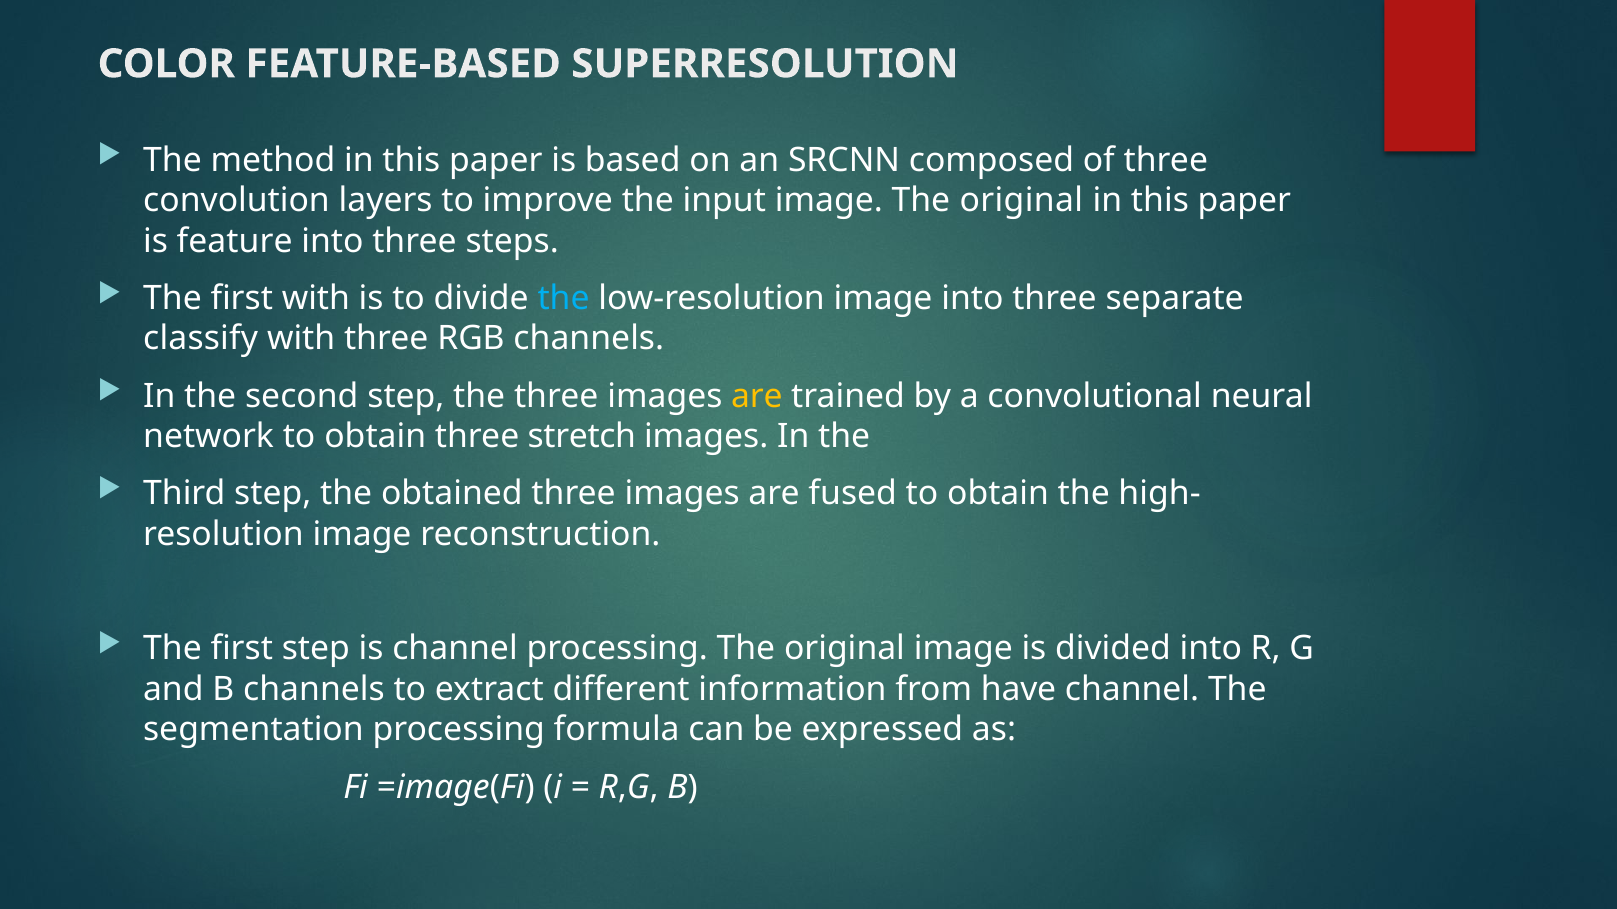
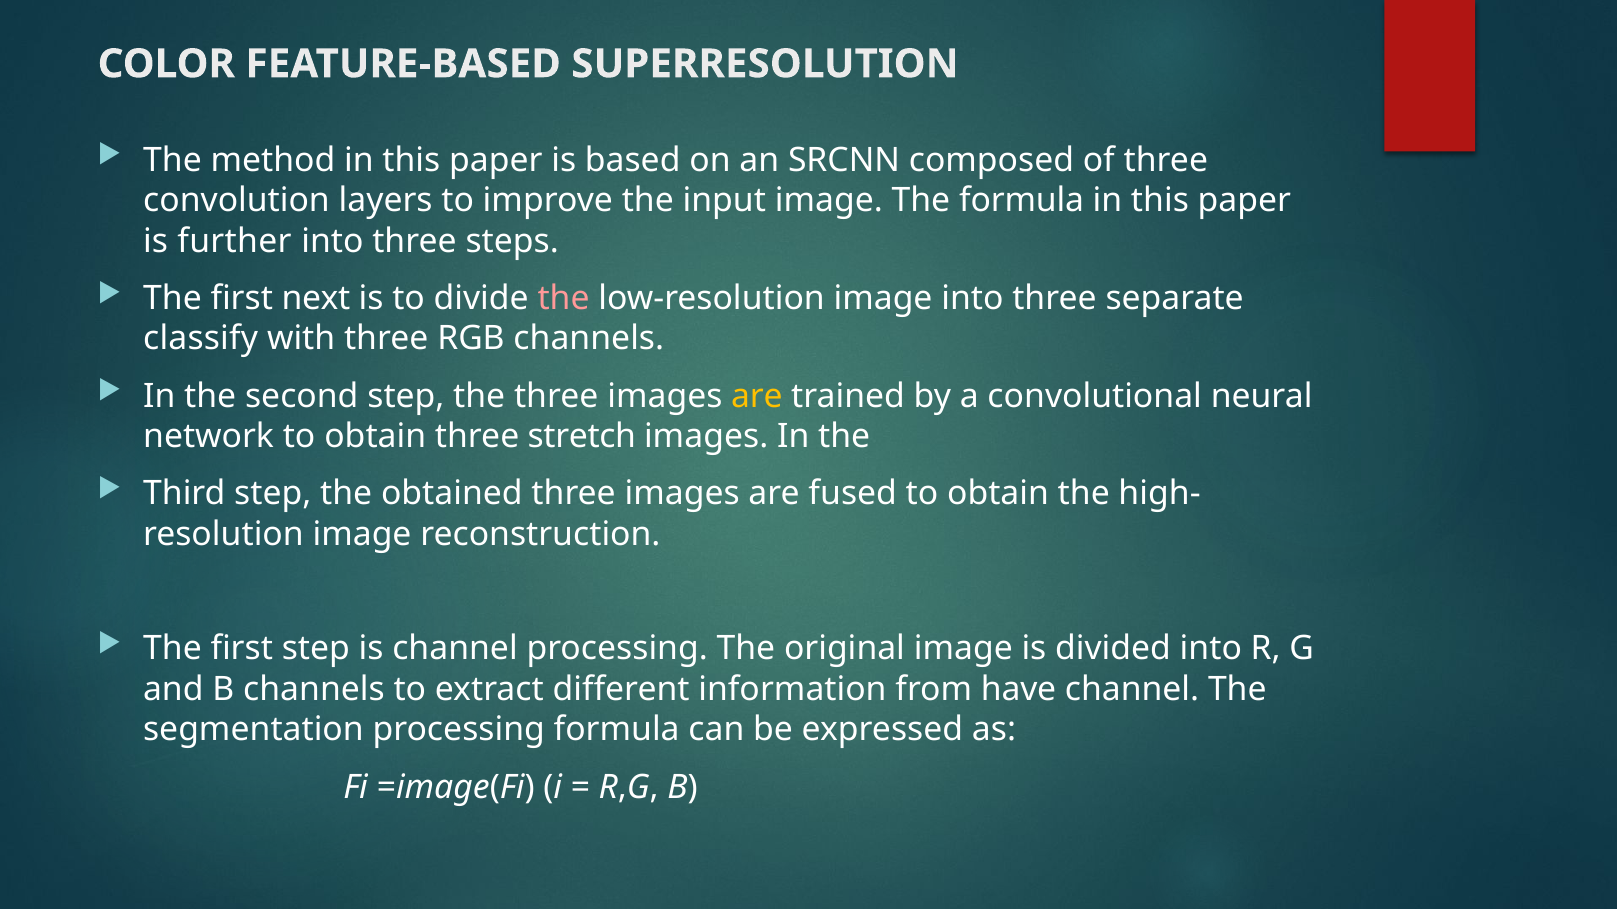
image The original: original -> formula (1022, 201)
feature: feature -> further (235, 241)
first with: with -> next (316, 298)
the colour: light blue -> pink (564, 298)
